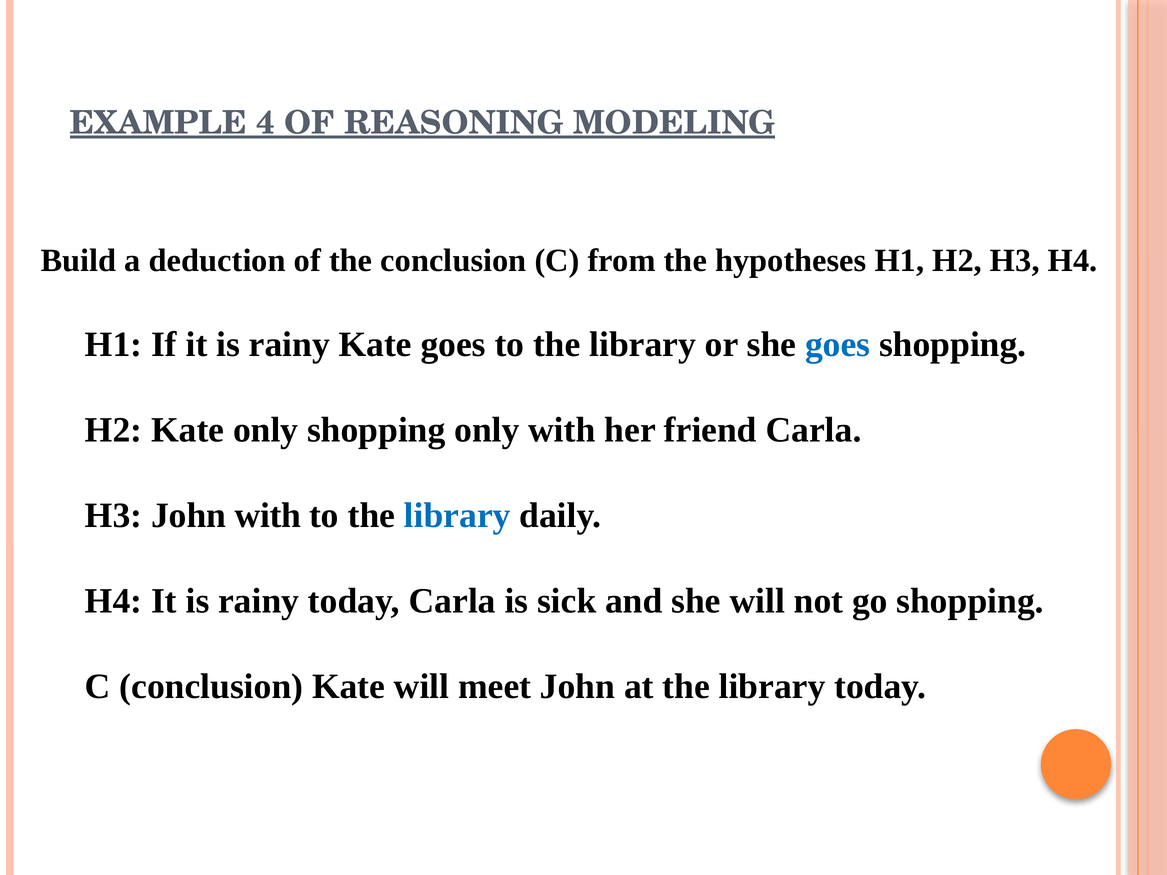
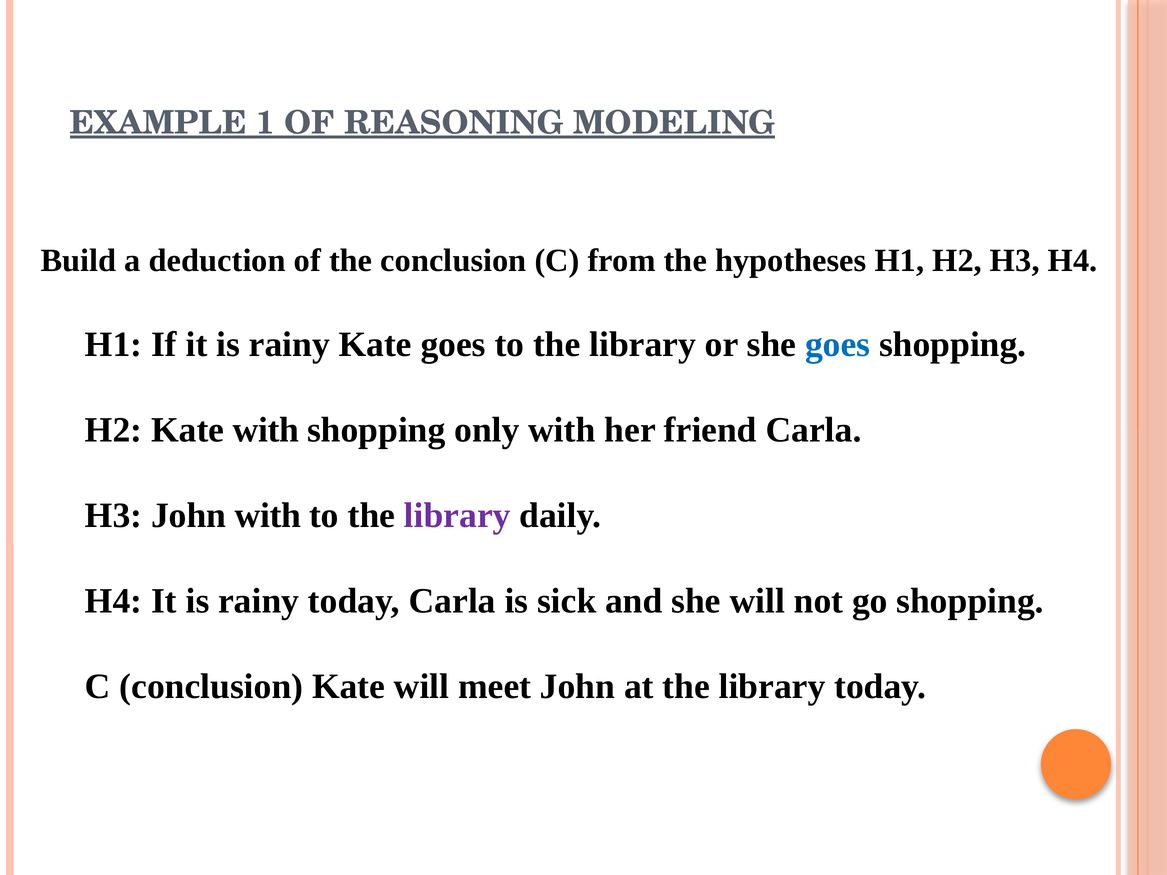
4: 4 -> 1 (266, 123)
Kate only: only -> with (266, 430)
library colour: blue -> purple (457, 516)
